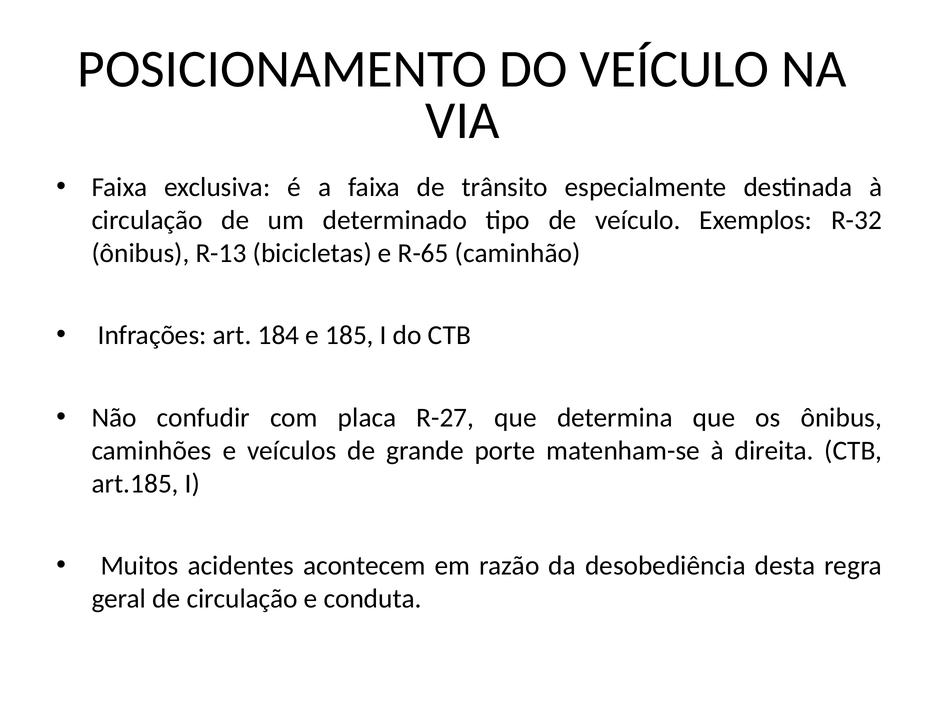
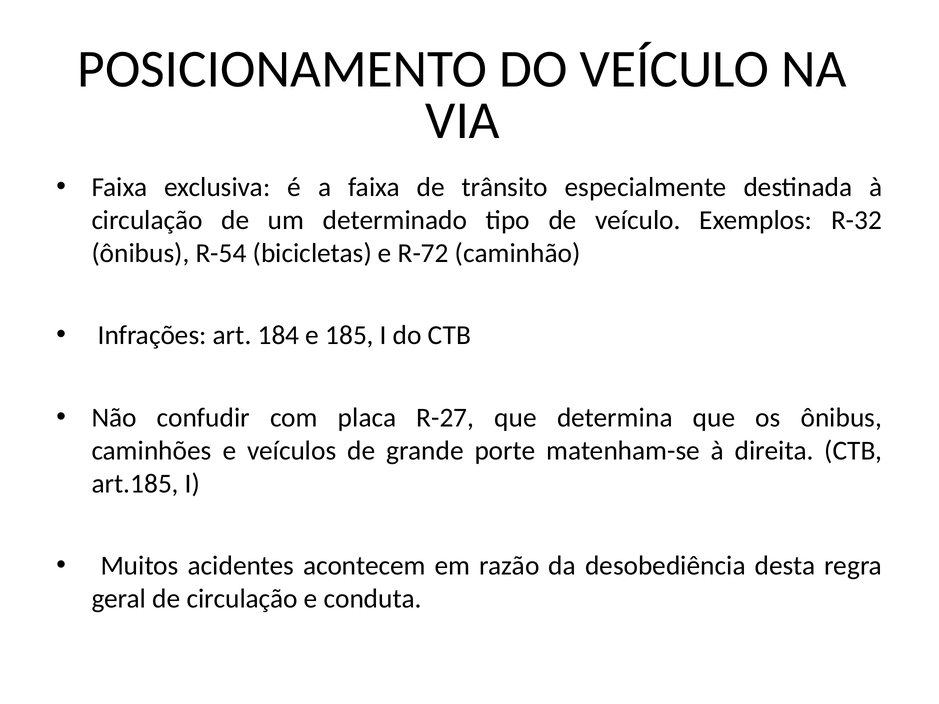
R-13: R-13 -> R-54 (221, 253)
R-65: R-65 -> R-72 (423, 253)
